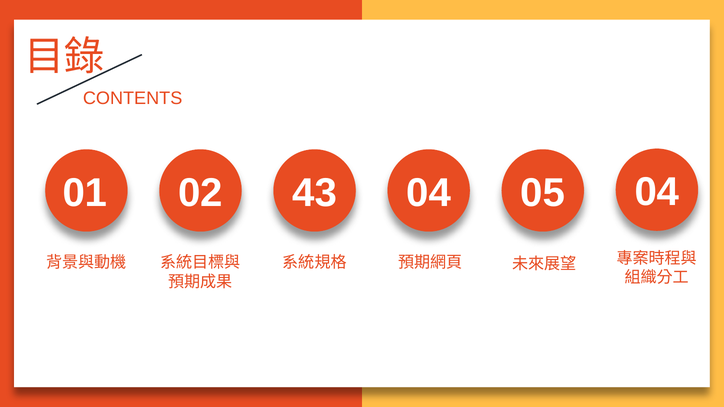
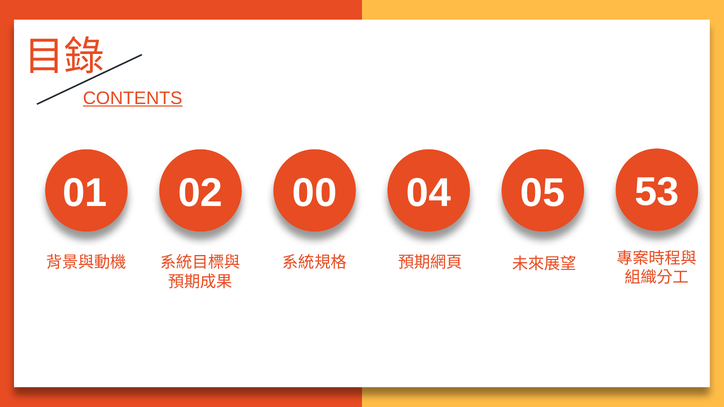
CONTENTS underline: none -> present (133, 98)
43: 43 -> 00 (315, 193)
05 04: 04 -> 53 (657, 192)
